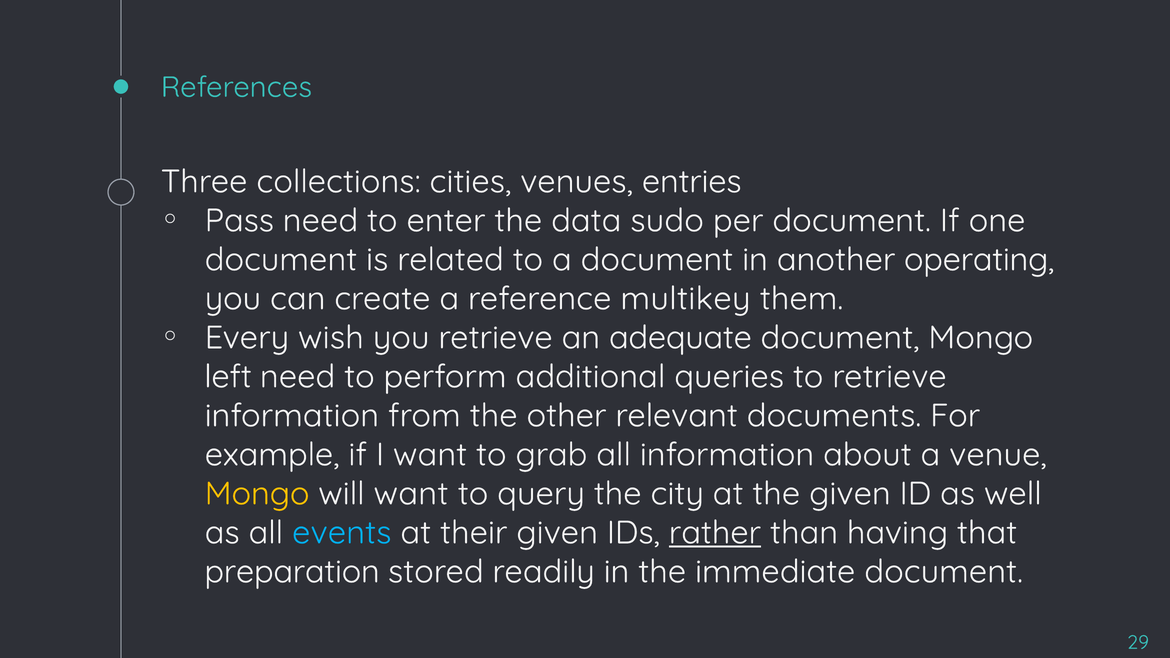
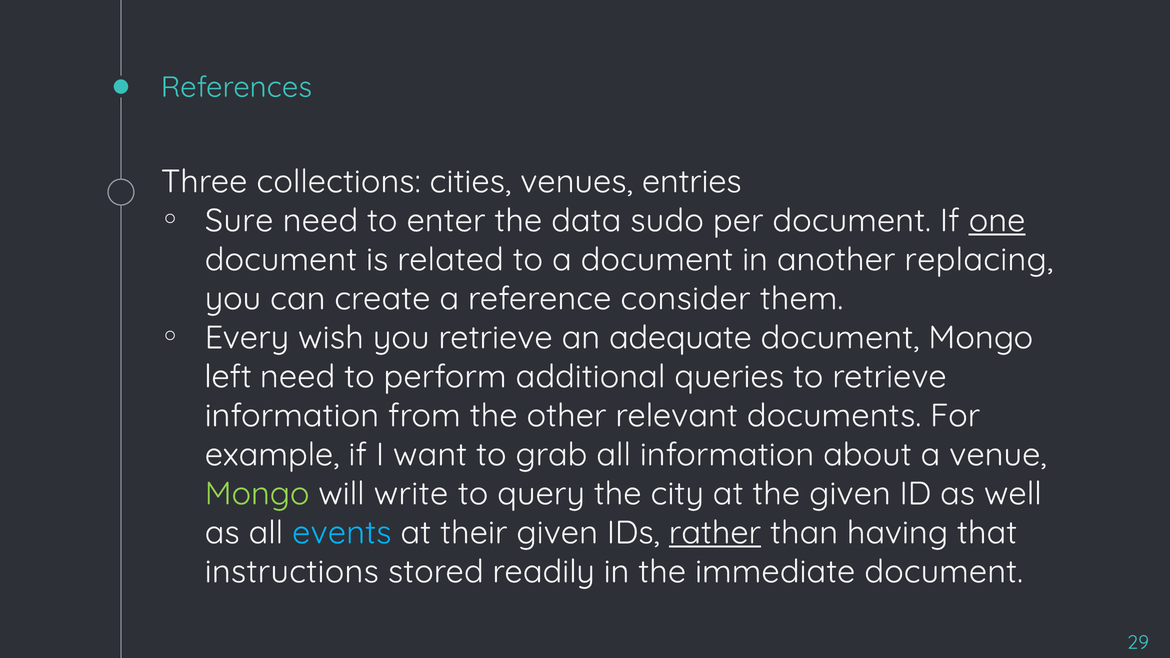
Pass: Pass -> Sure (239, 221)
one underline: none -> present (997, 221)
operating: operating -> replacing (979, 260)
multikey: multikey -> consider (685, 299)
Mongo colour: yellow -> light green (257, 494)
will want: want -> write (411, 494)
preparation: preparation -> instructions (292, 572)
